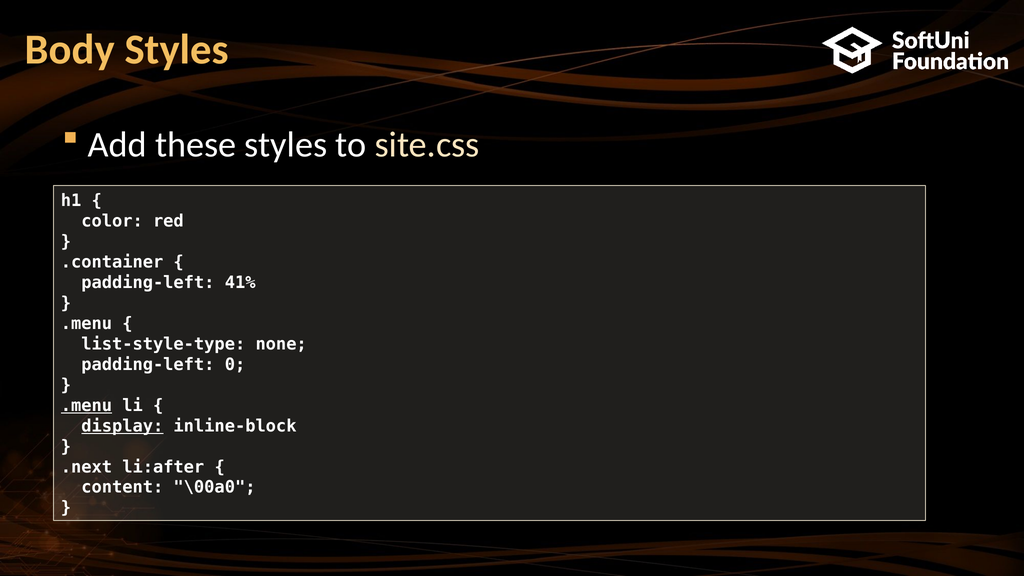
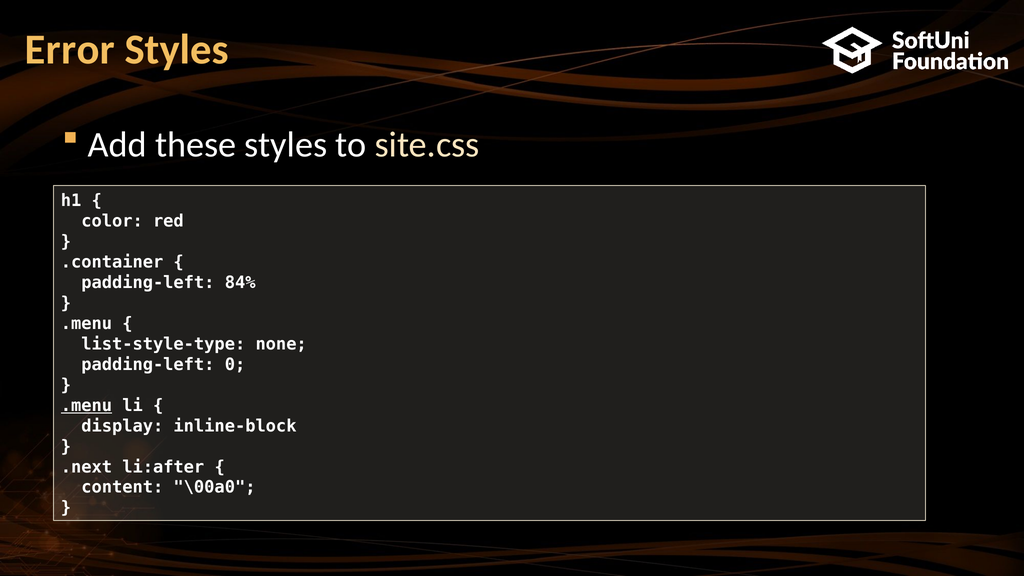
Body: Body -> Error (70, 50)
41%: 41% -> 84% (240, 283)
display underline: present -> none (122, 426)
